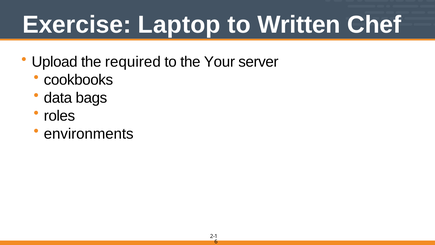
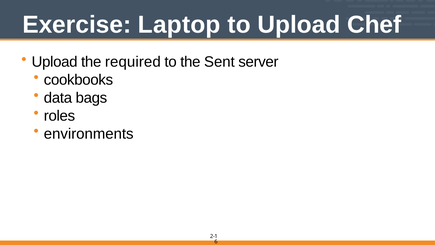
to Written: Written -> Upload (299, 25)
Your: Your -> Sent (219, 62)
